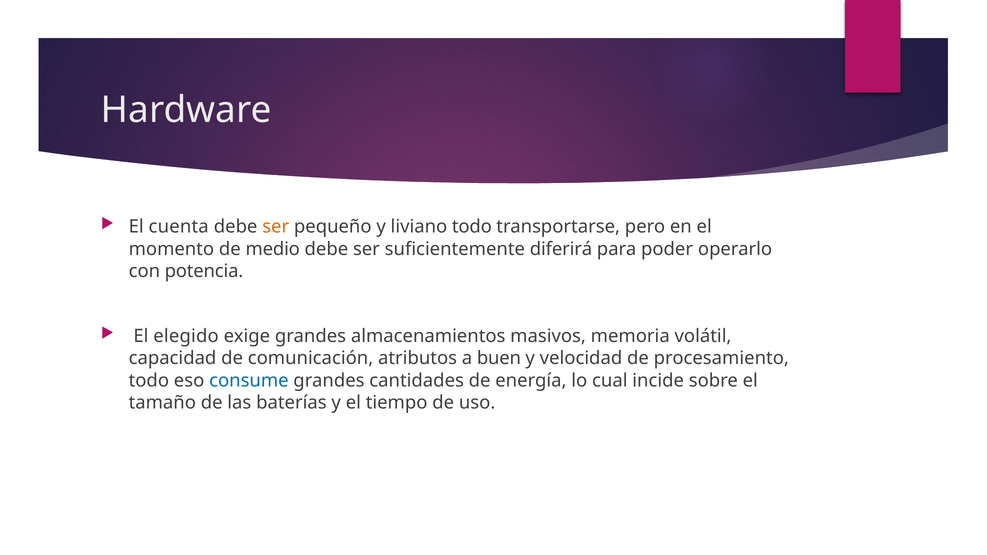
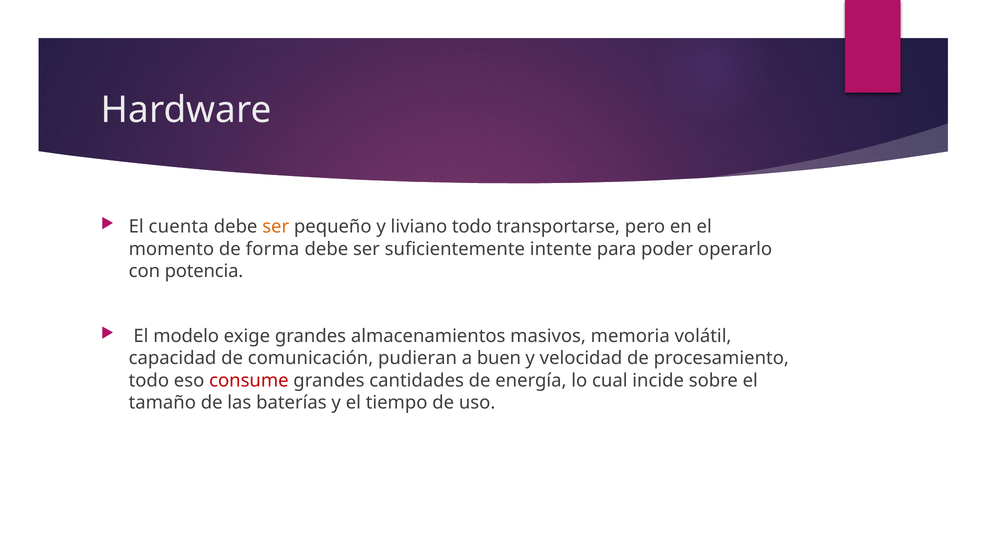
medio: medio -> forma (273, 249)
diferirá: diferirá -> intente (561, 249)
elegido: elegido -> modelo (186, 336)
atributos: atributos -> pudieran (418, 358)
consume colour: blue -> red (249, 381)
